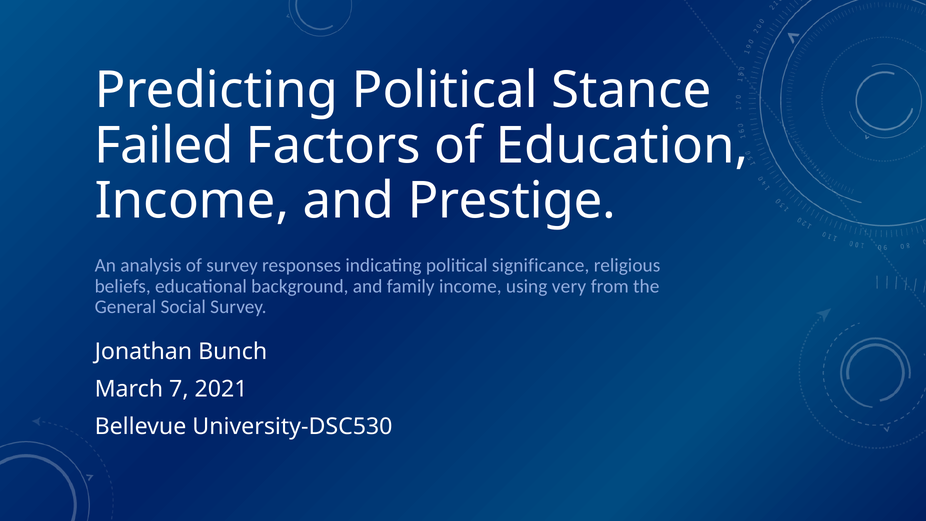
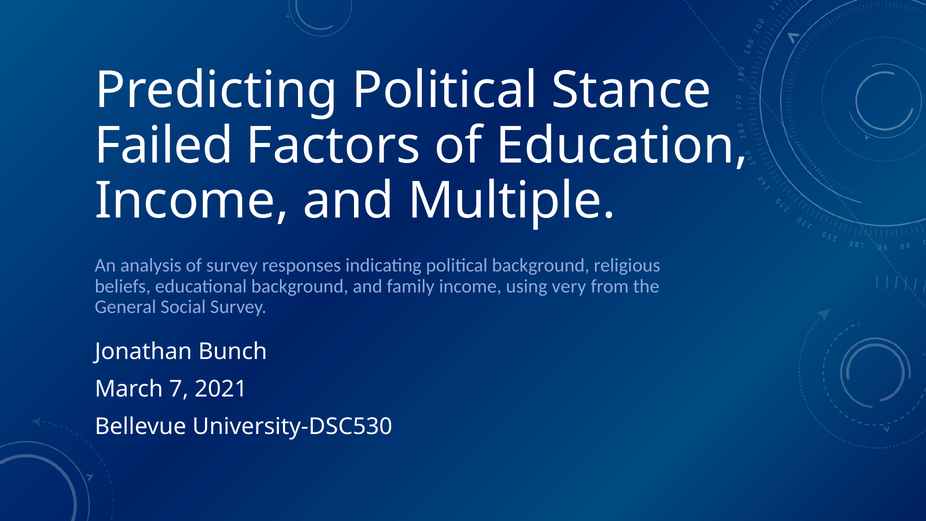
Prestige: Prestige -> Multiple (512, 201)
political significance: significance -> background (541, 265)
